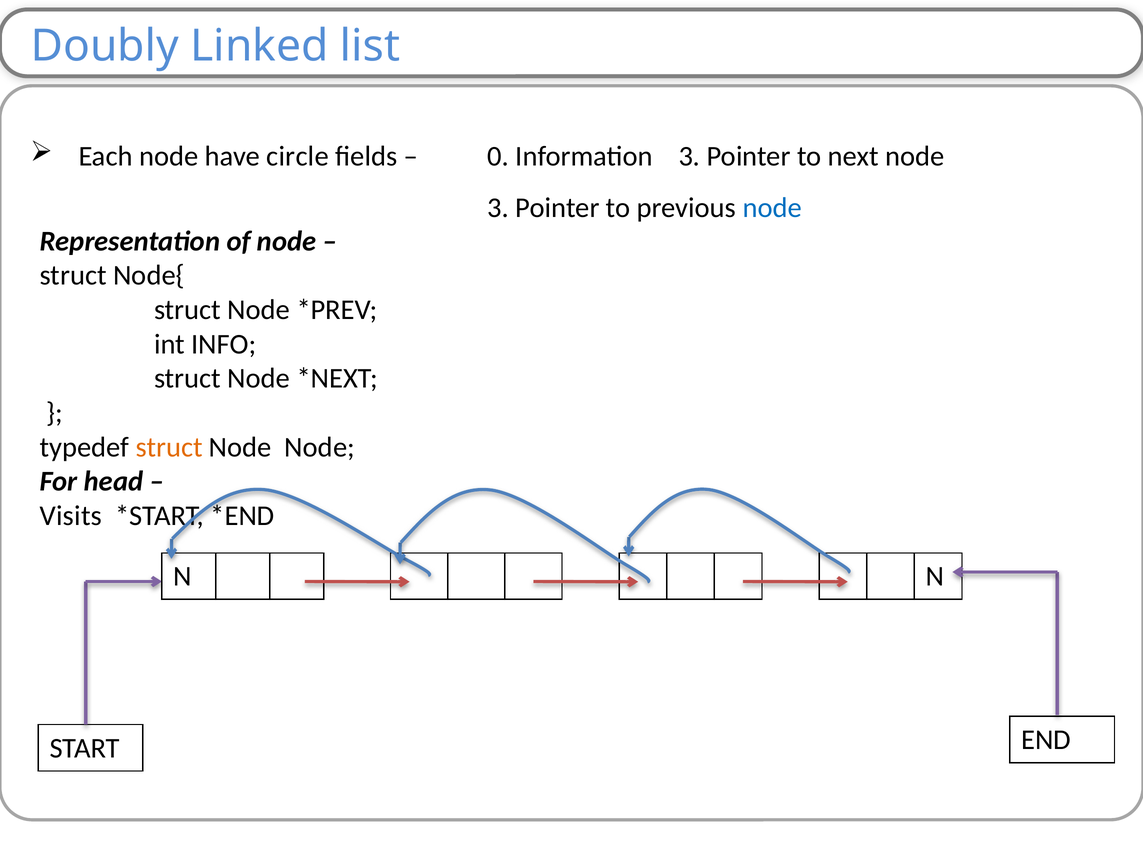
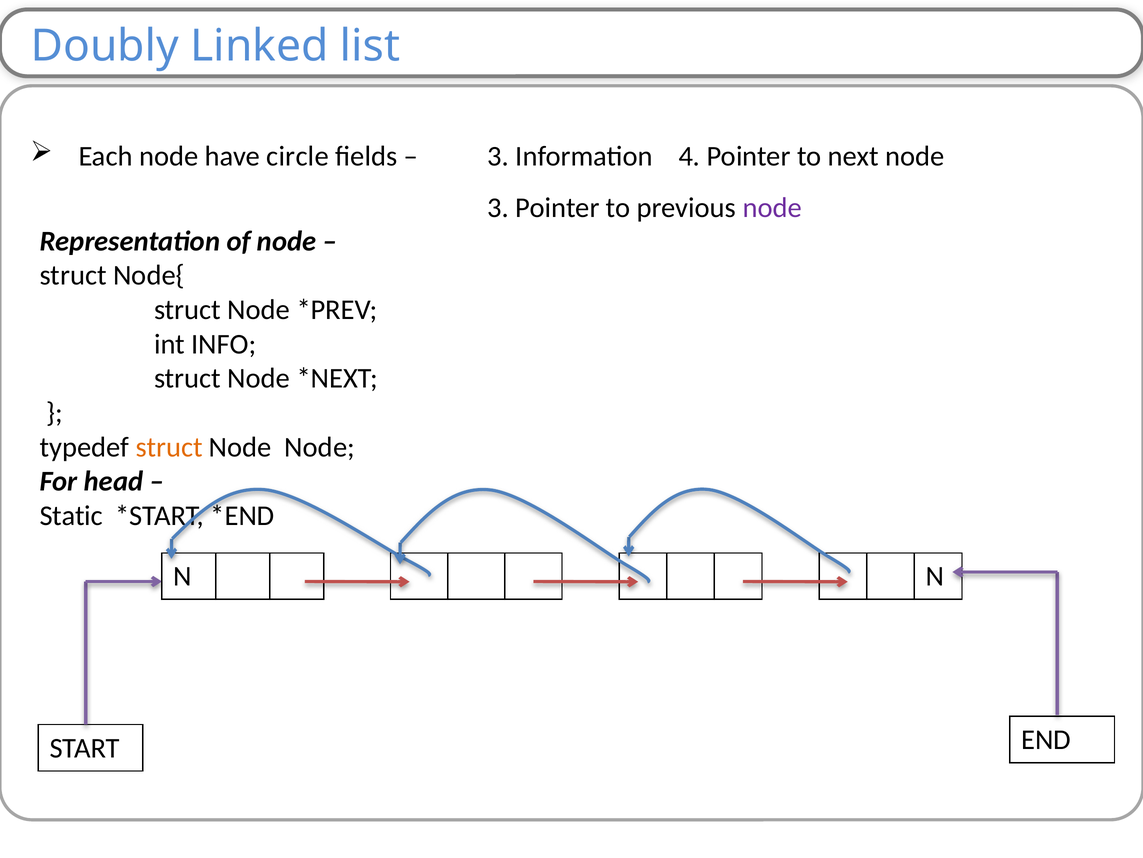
0: 0 -> 3 (498, 156)
Information 3: 3 -> 4 (689, 156)
node colour: blue -> purple (772, 208)
Visits: Visits -> Static (71, 515)
